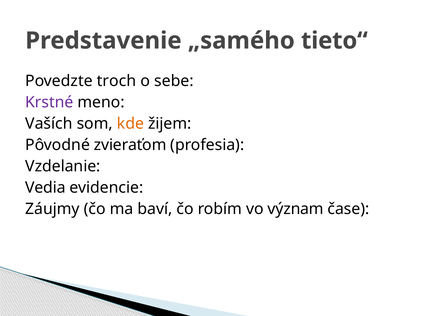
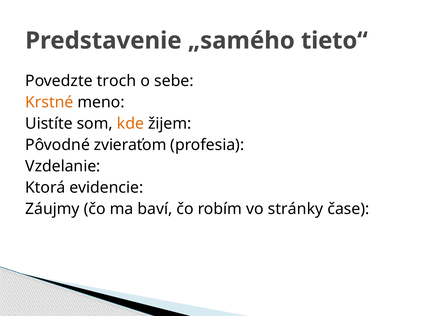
Krstné colour: purple -> orange (49, 102)
Vaších: Vaších -> Uistíte (49, 123)
Vedia: Vedia -> Ktorá (45, 187)
význam: význam -> stránky (296, 209)
